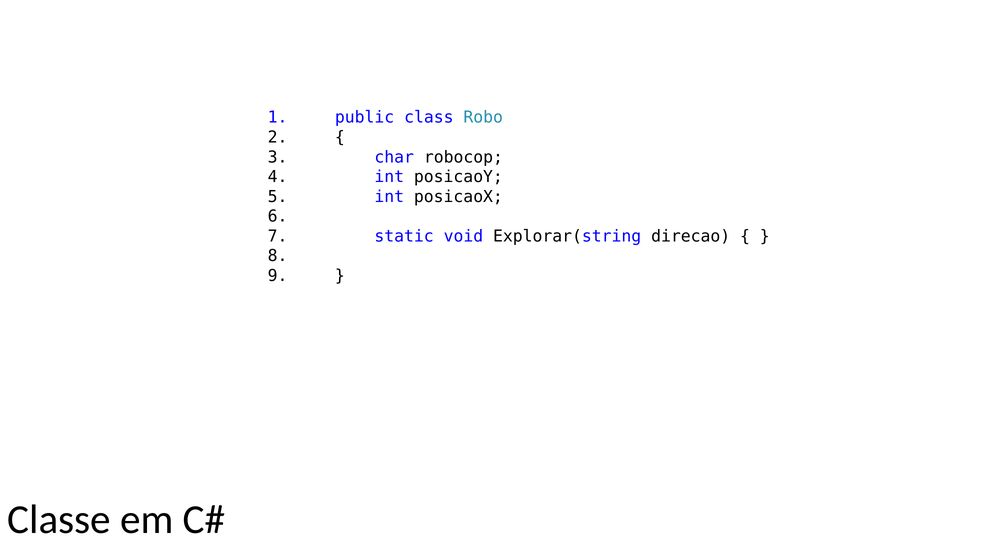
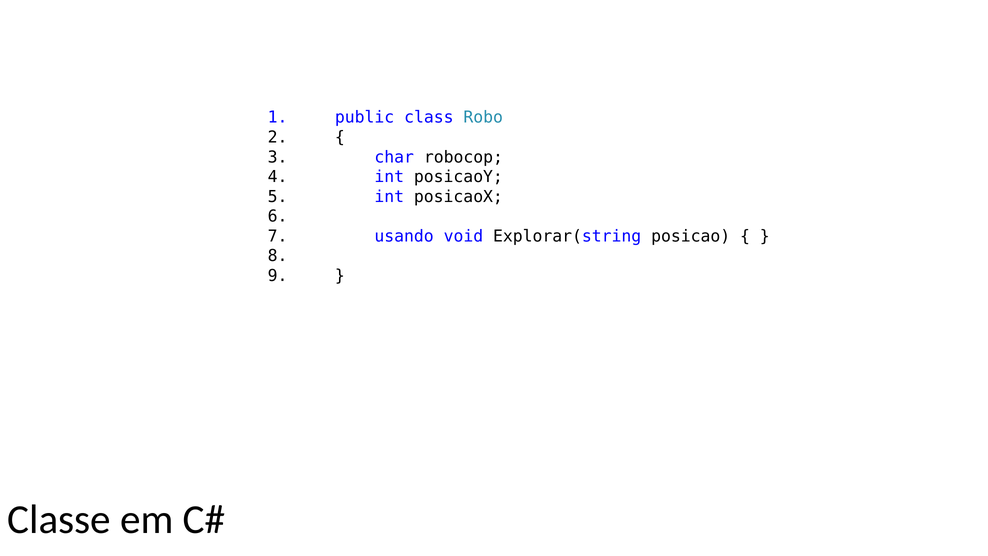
static: static -> usando (404, 236)
direcao: direcao -> posicao (691, 236)
